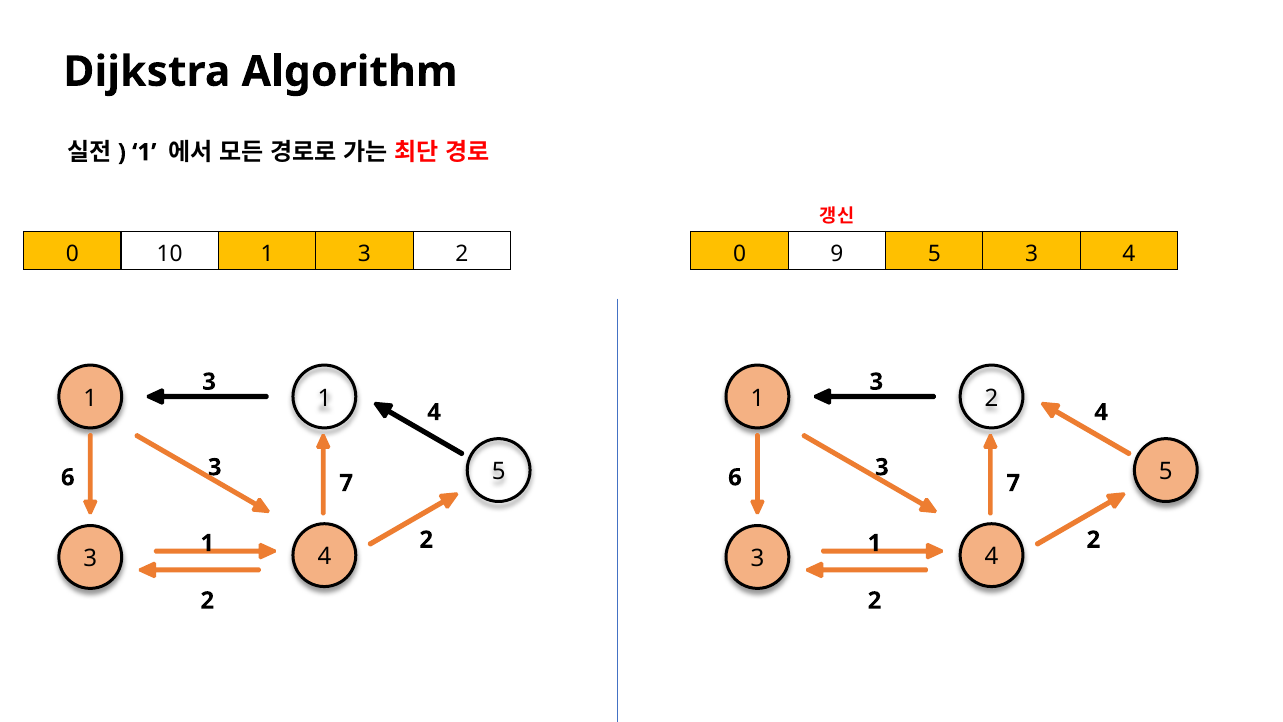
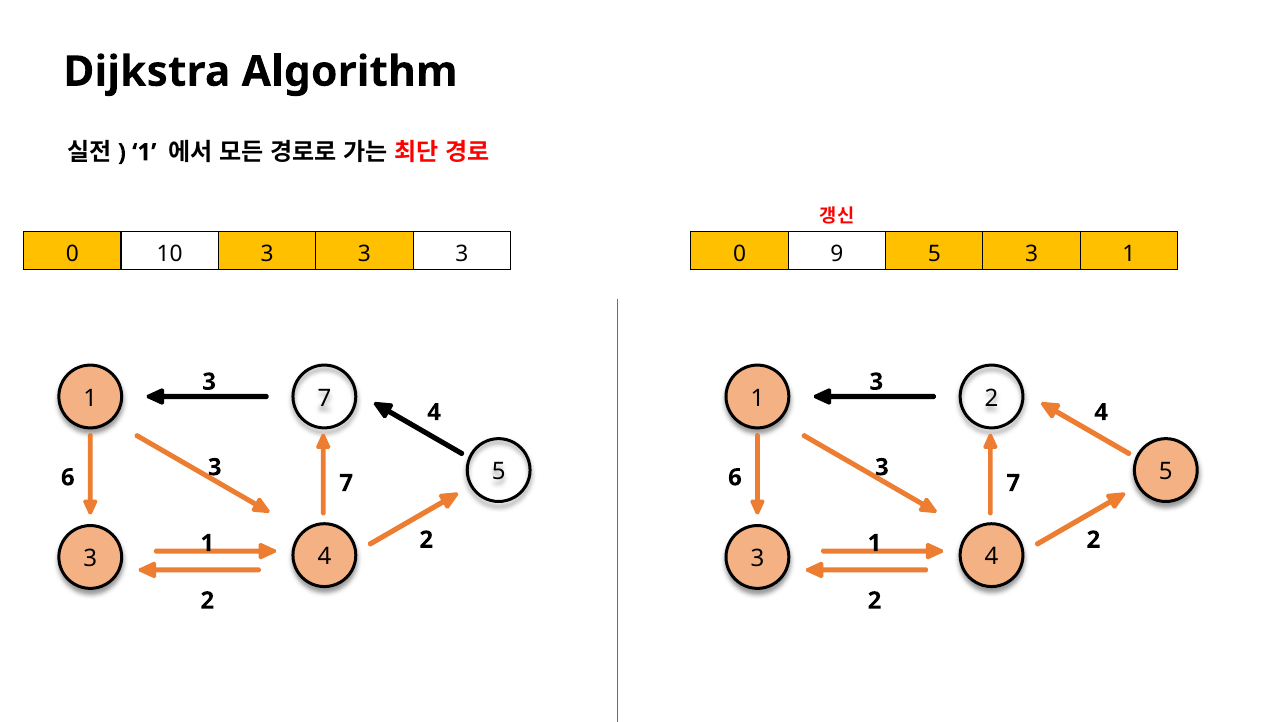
10 1: 1 -> 3 (267, 253)
2: 2 -> 3 (462, 253)
5 3 4: 4 -> 1 (1129, 253)
1 1: 1 -> 7 (324, 398)
